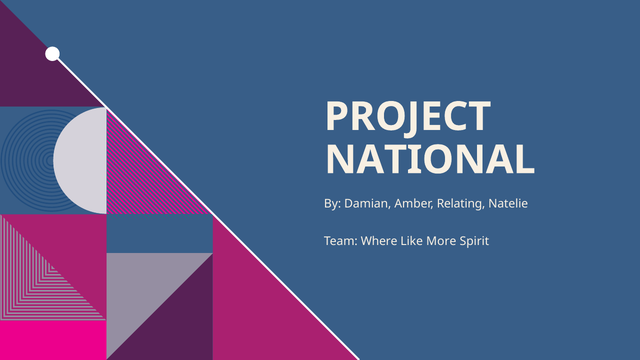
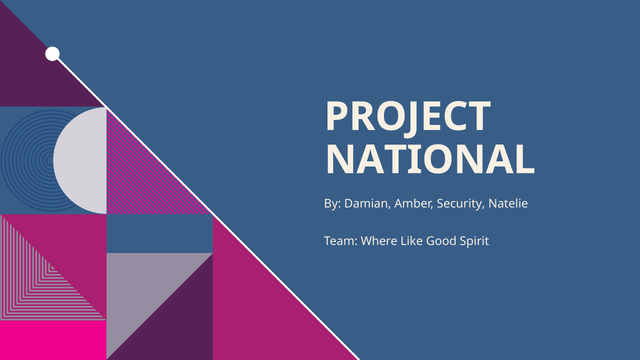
Relating: Relating -> Security (461, 204)
More: More -> Good (441, 241)
